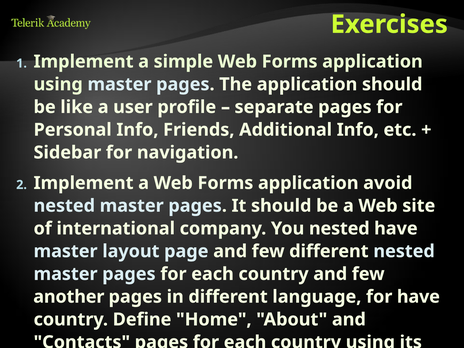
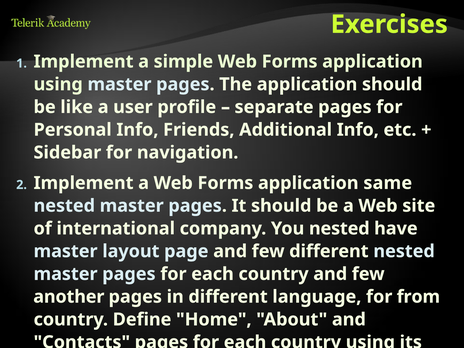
avoid: avoid -> same (388, 183)
for have: have -> from (418, 297)
